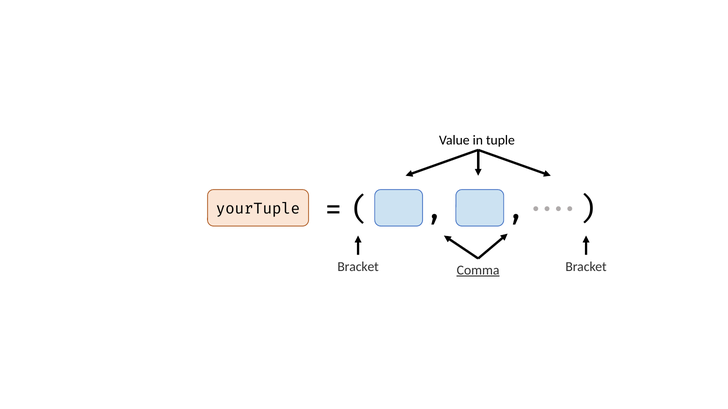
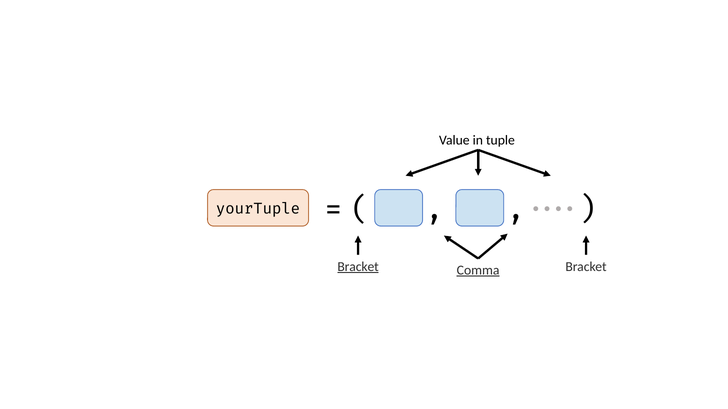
Bracket underline: none -> present (358, 267)
